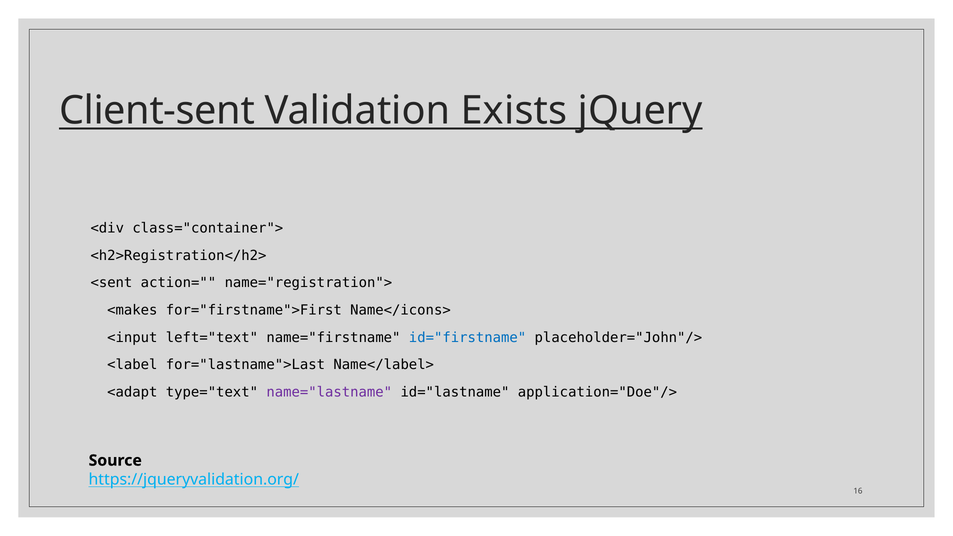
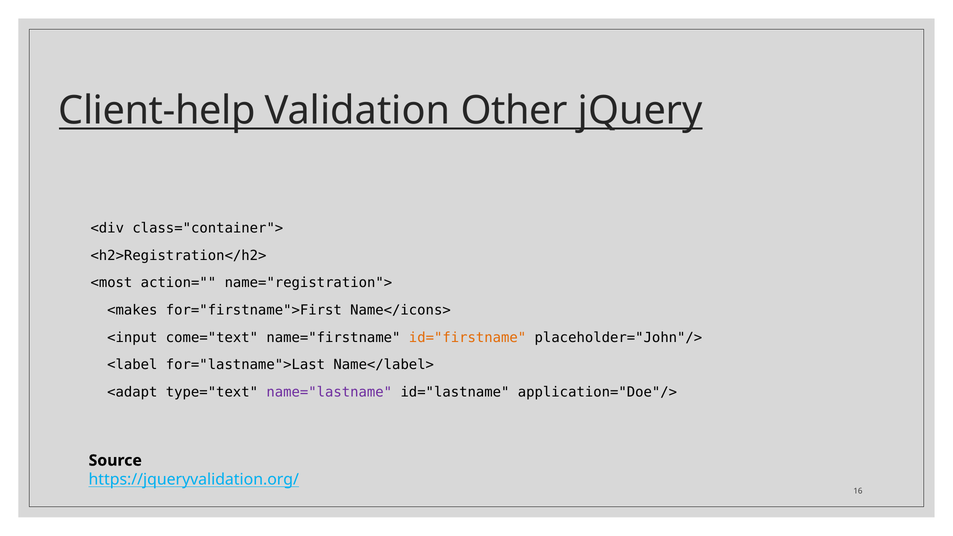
Client-sent: Client-sent -> Client-help (157, 111)
Exists: Exists -> Other (514, 111)
<sent: <sent -> <most (111, 283)
left="text: left="text -> come="text (212, 338)
id="firstname colour: blue -> orange (468, 338)
